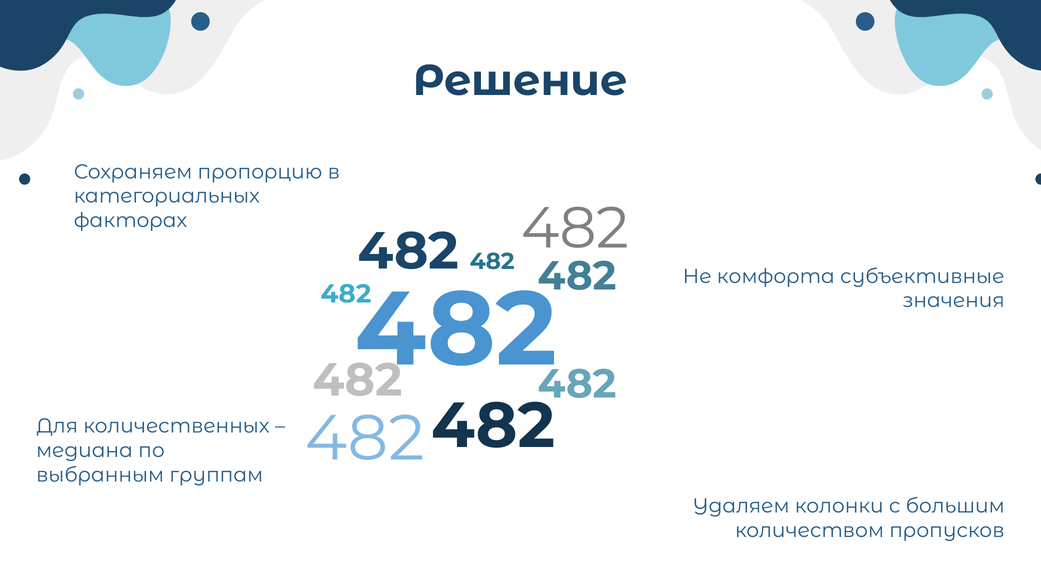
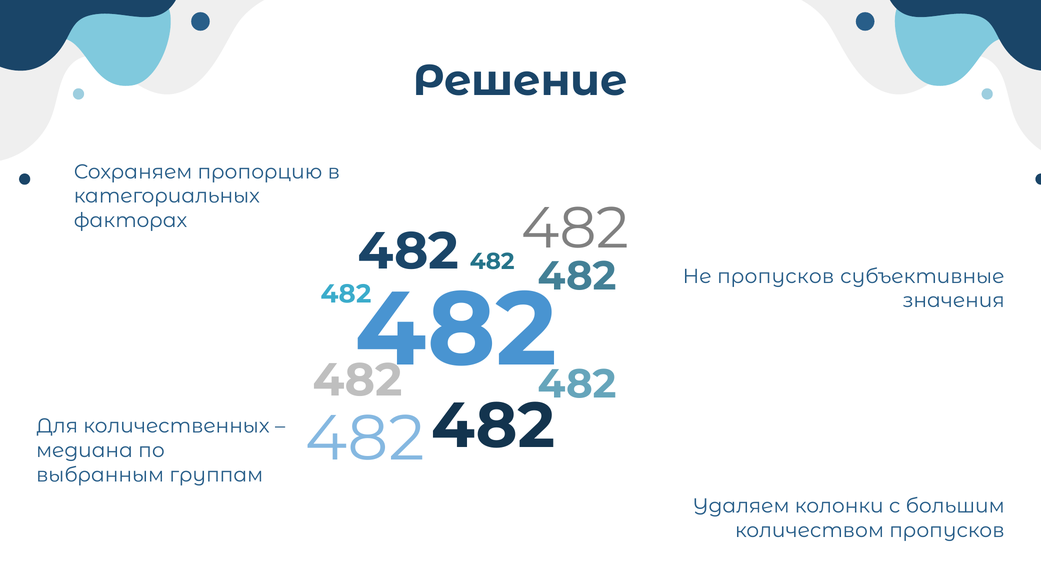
Не комфорта: комфорта -> пропусков (776, 276)
